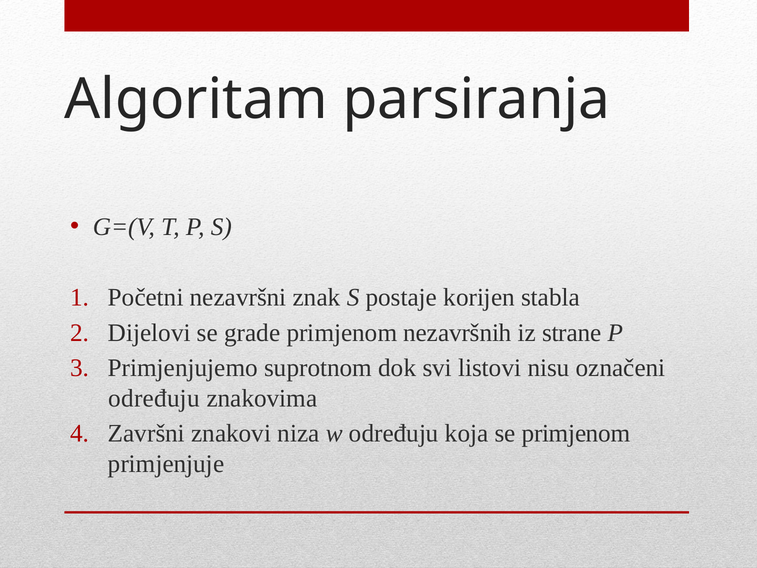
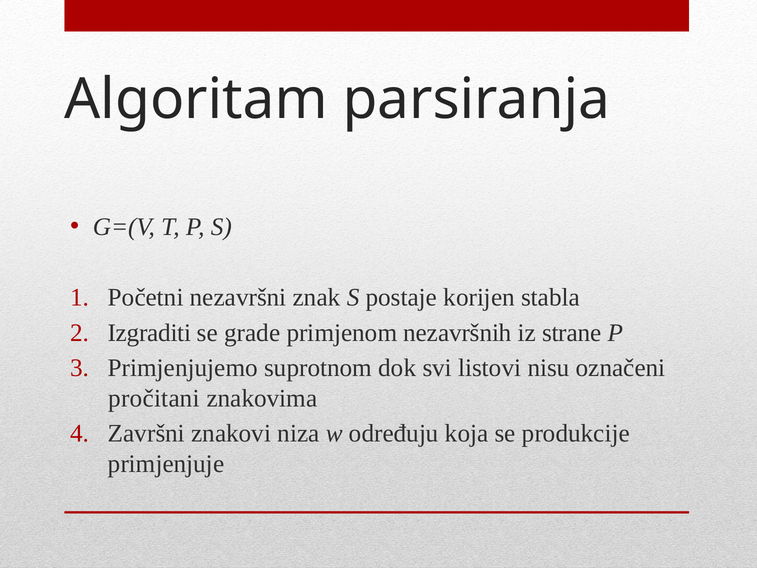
Dijelovi: Dijelovi -> Izgraditi (149, 333)
određuju: određuju -> pročitani (154, 398)
se primjenom: primjenom -> produkcije (576, 433)
